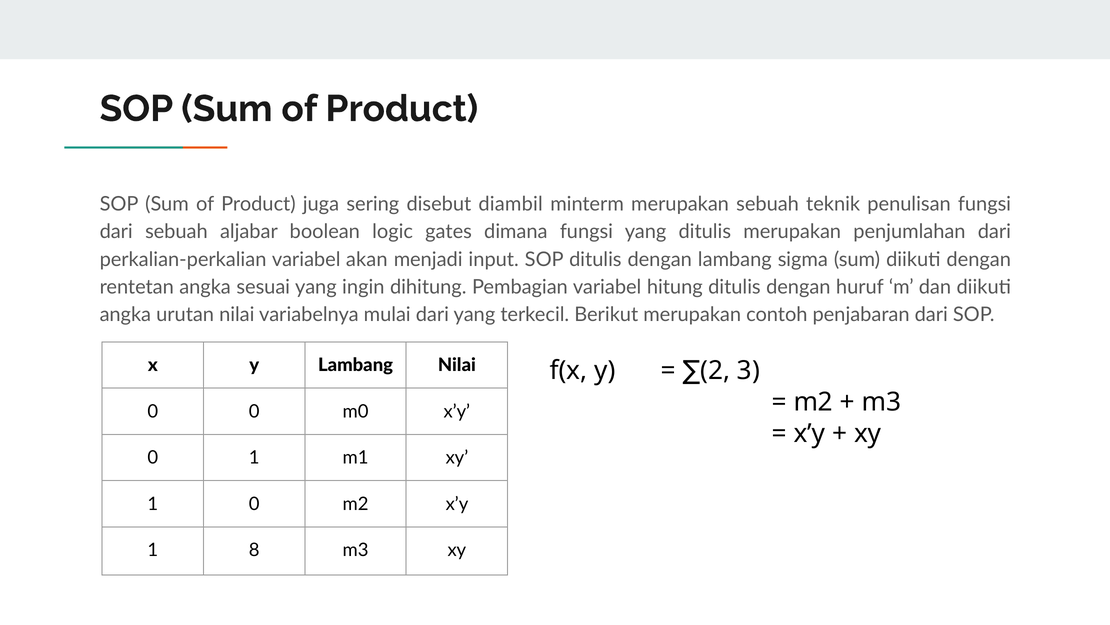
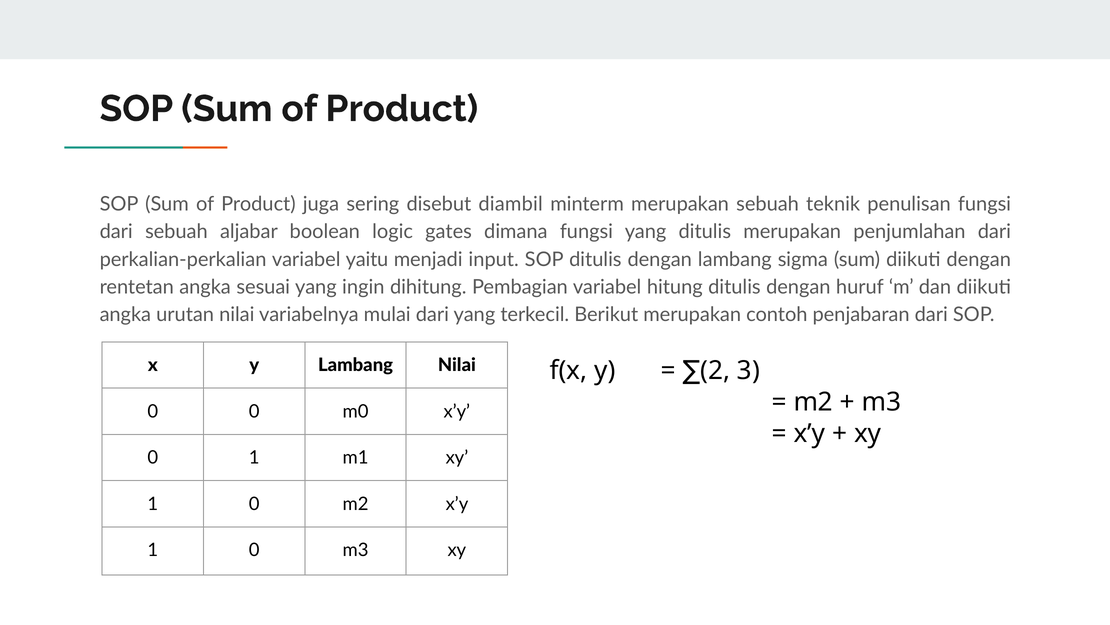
akan: akan -> yaitu (367, 259)
8: 8 -> 0 (254, 550)
